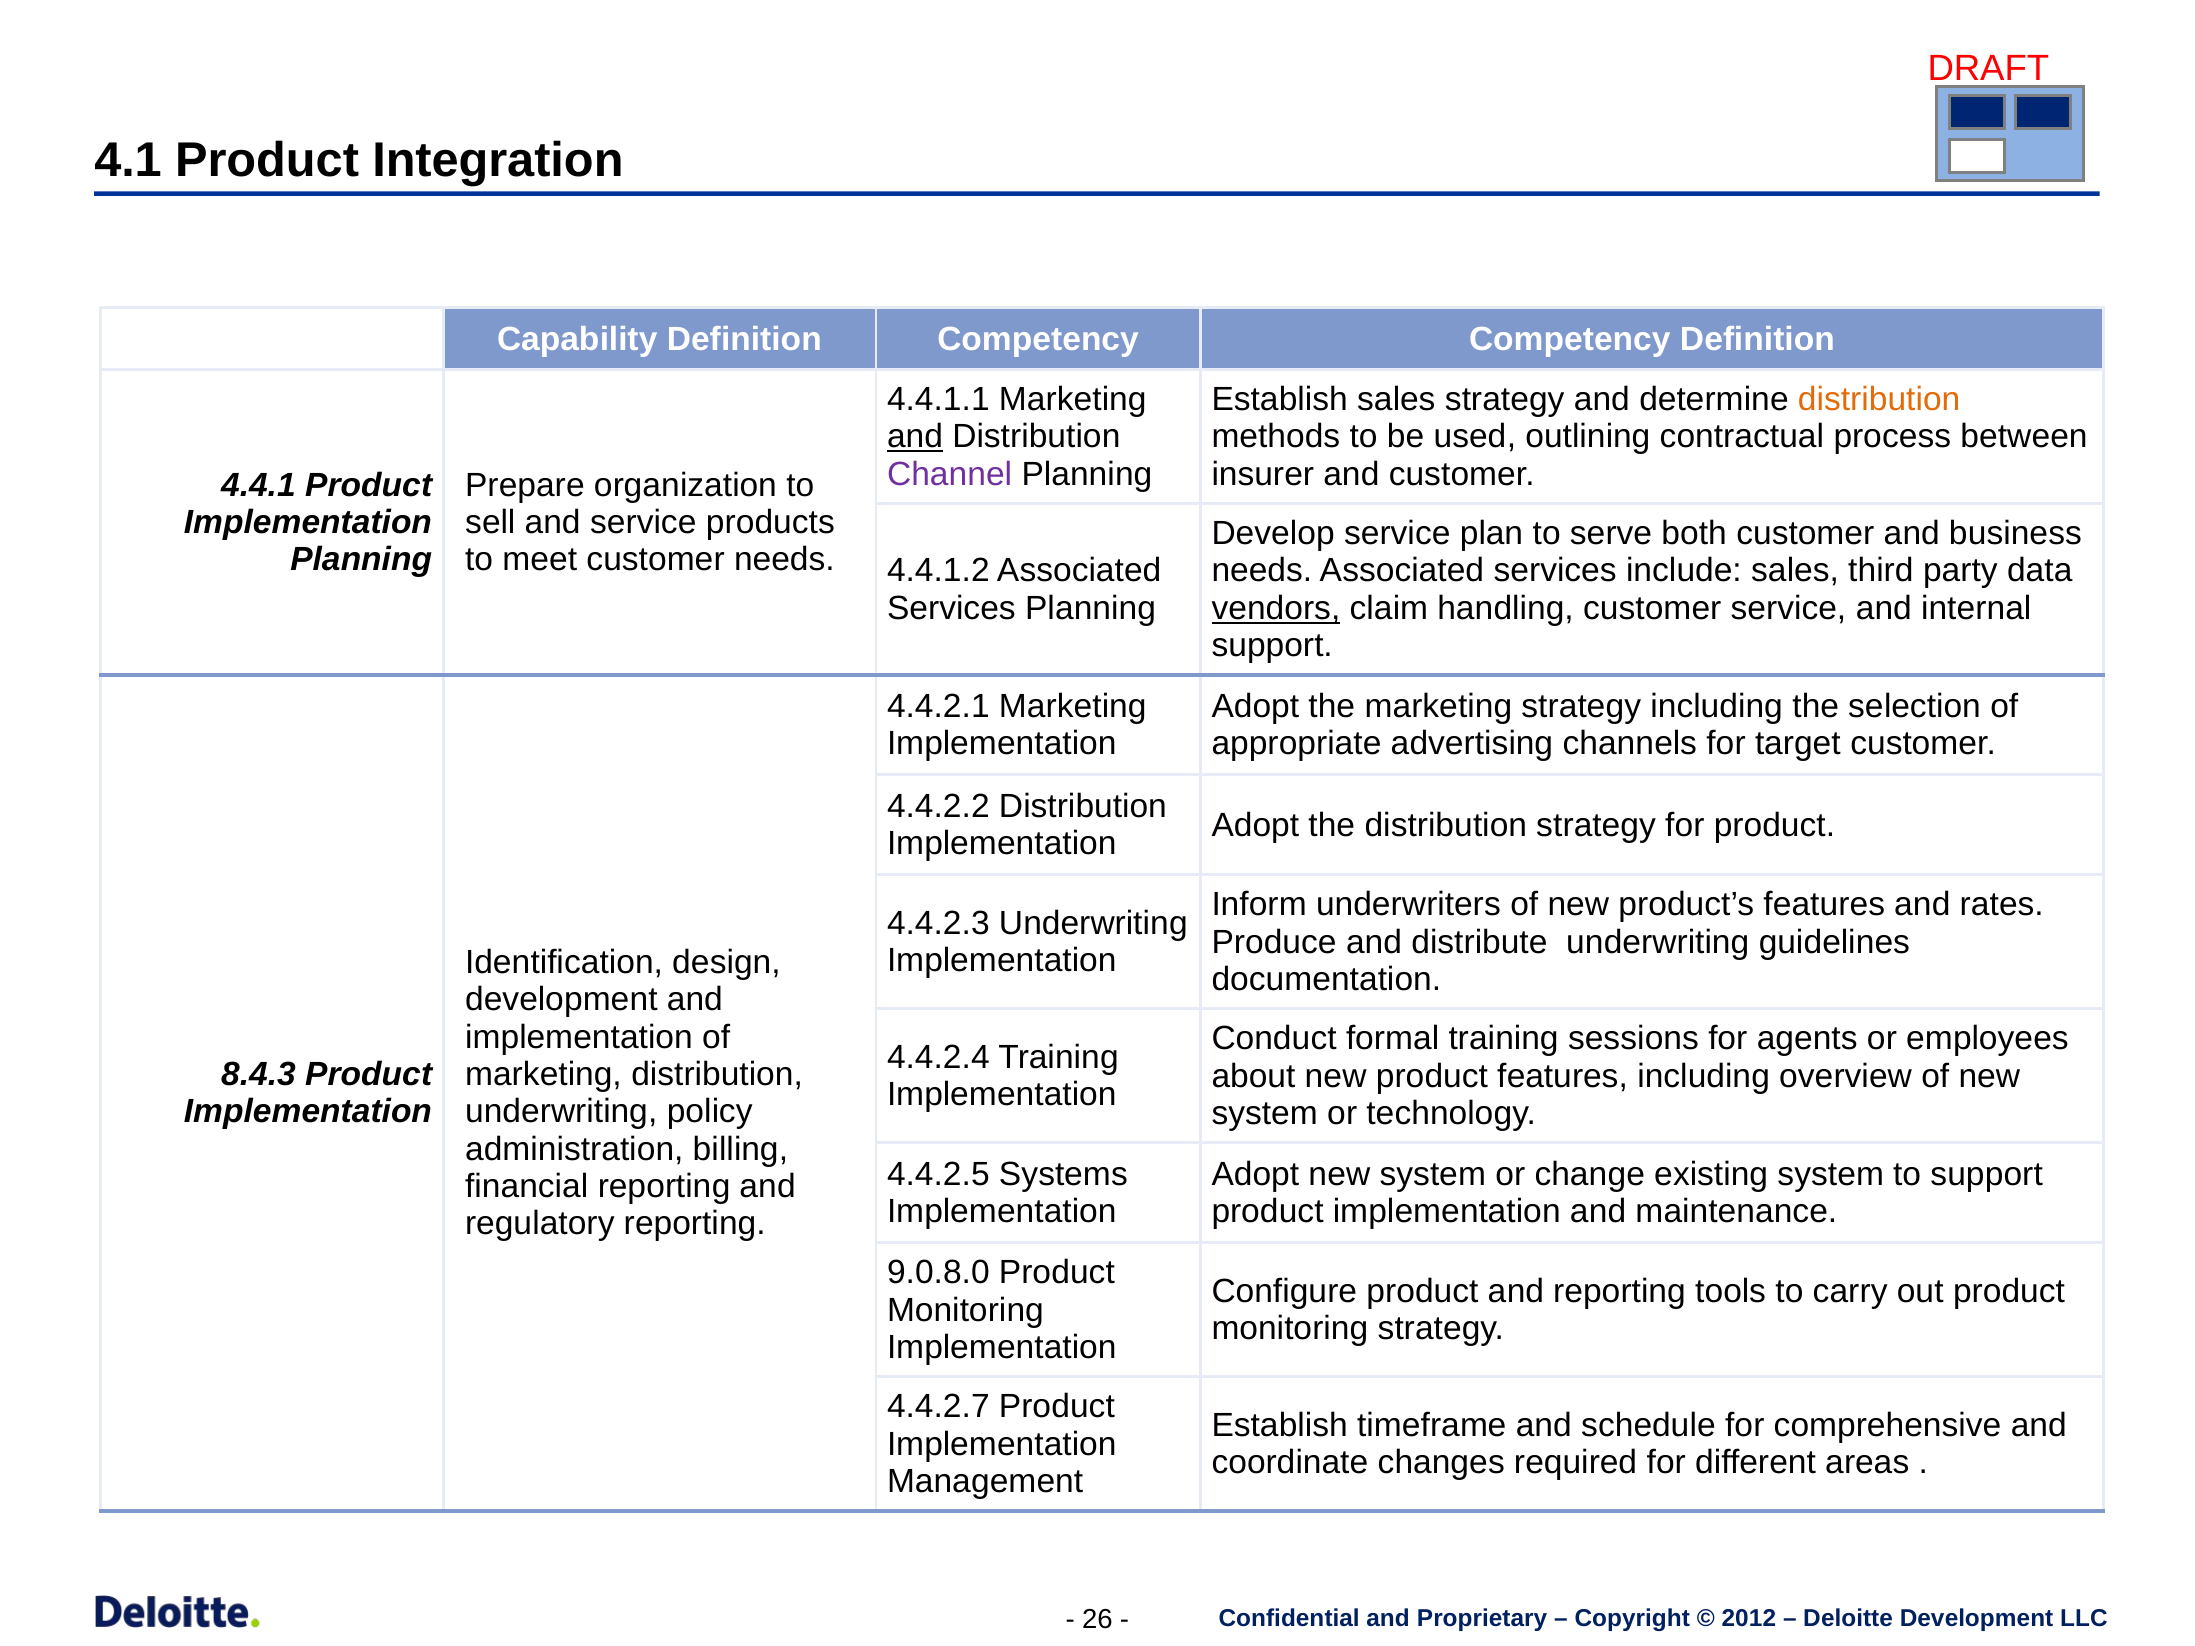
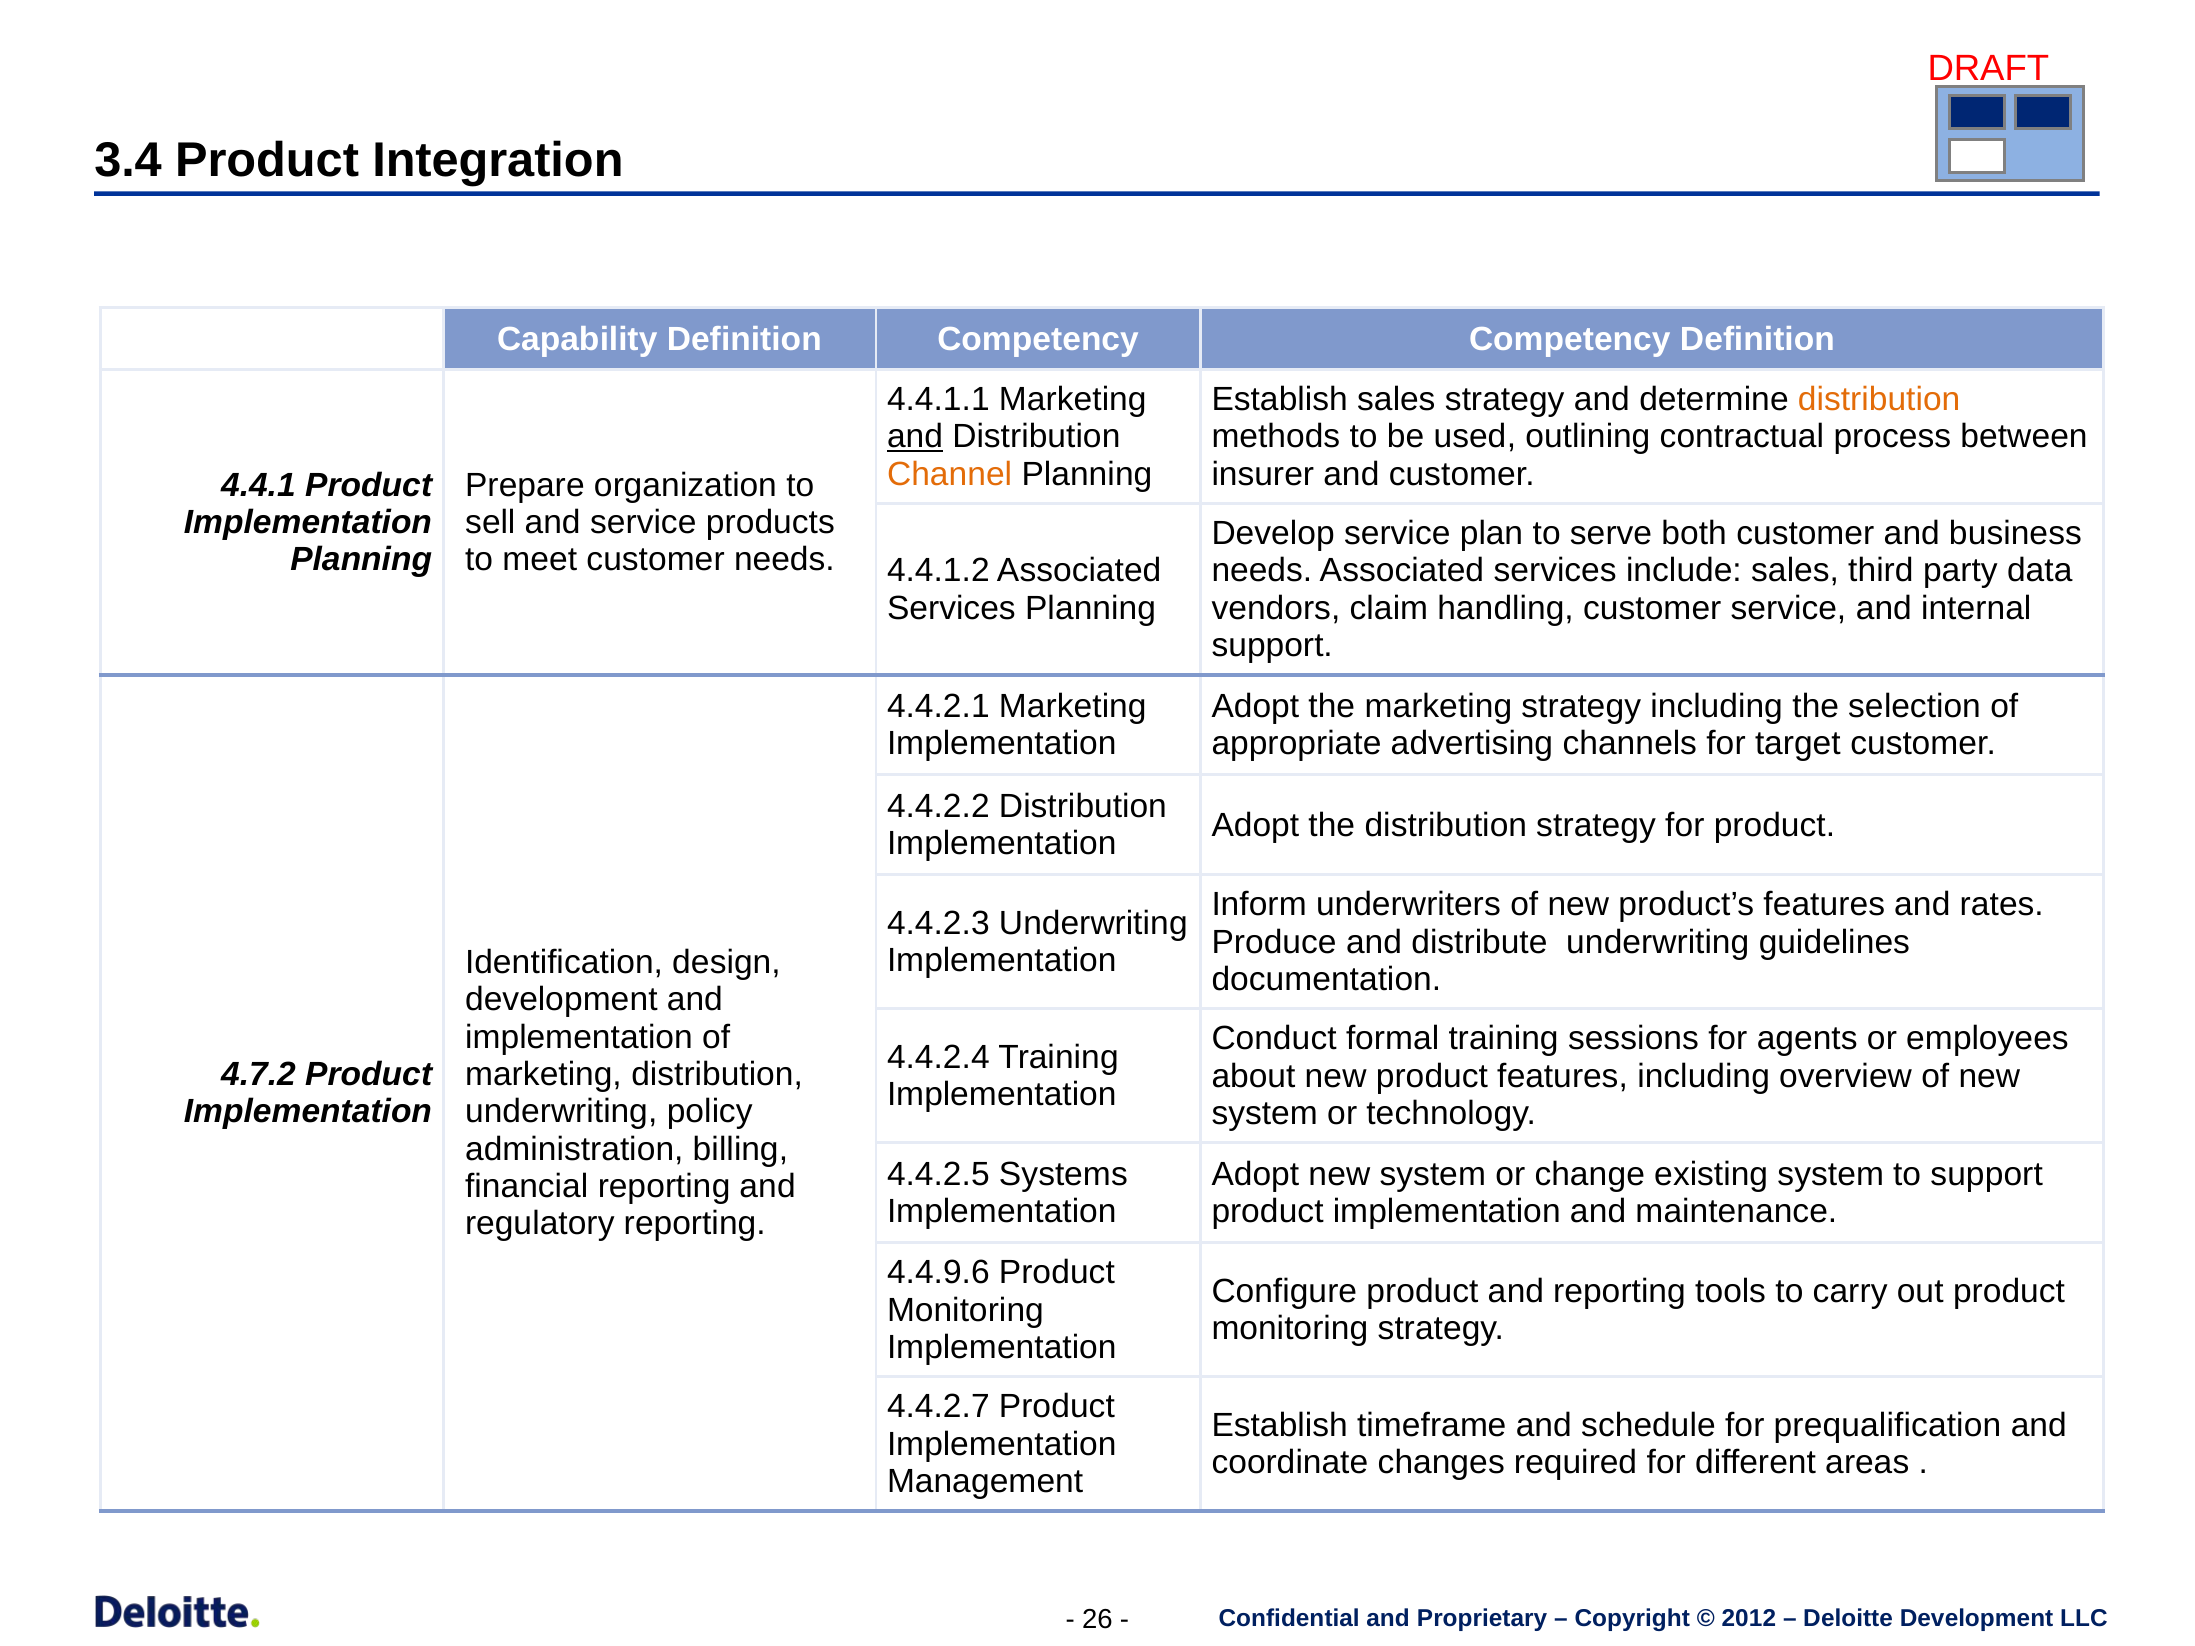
4.1: 4.1 -> 3.4 (128, 161)
Channel colour: purple -> orange (950, 474)
vendors underline: present -> none (1276, 608)
8.4.3: 8.4.3 -> 4.7.2 (258, 1075)
9.0.8.0: 9.0.8.0 -> 4.4.9.6 (938, 1273)
comprehensive: comprehensive -> prequalification (1887, 1426)
